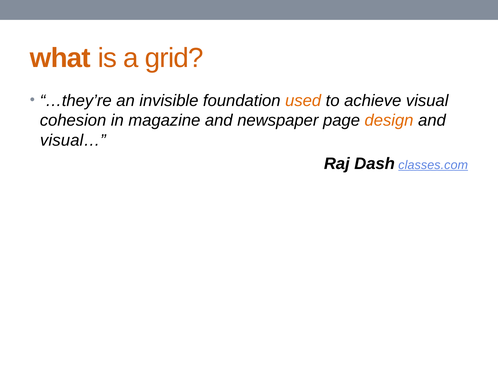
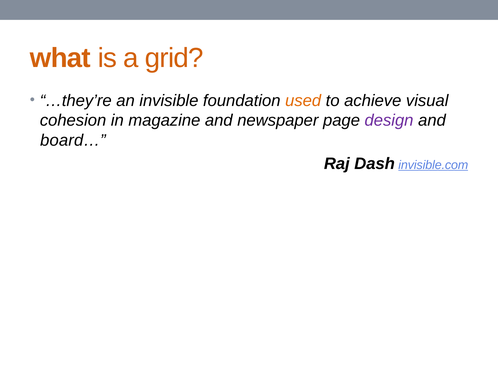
design colour: orange -> purple (389, 121)
visual…: visual… -> board… (73, 141)
classes.com: classes.com -> invisible.com (433, 165)
